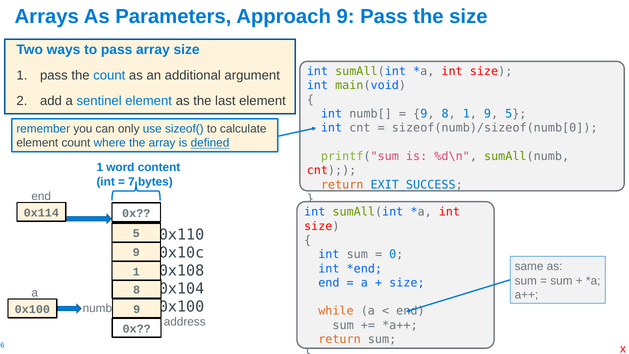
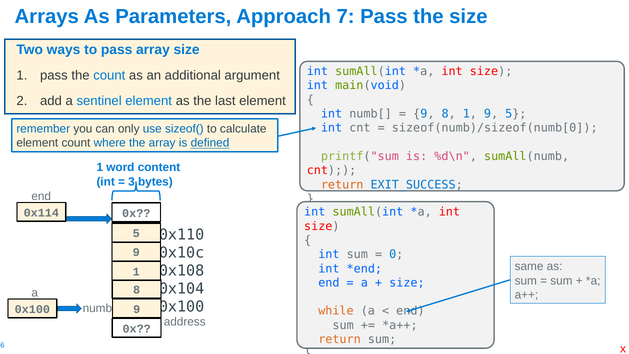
Approach 9: 9 -> 7 (346, 16)
7: 7 -> 3 (132, 182)
